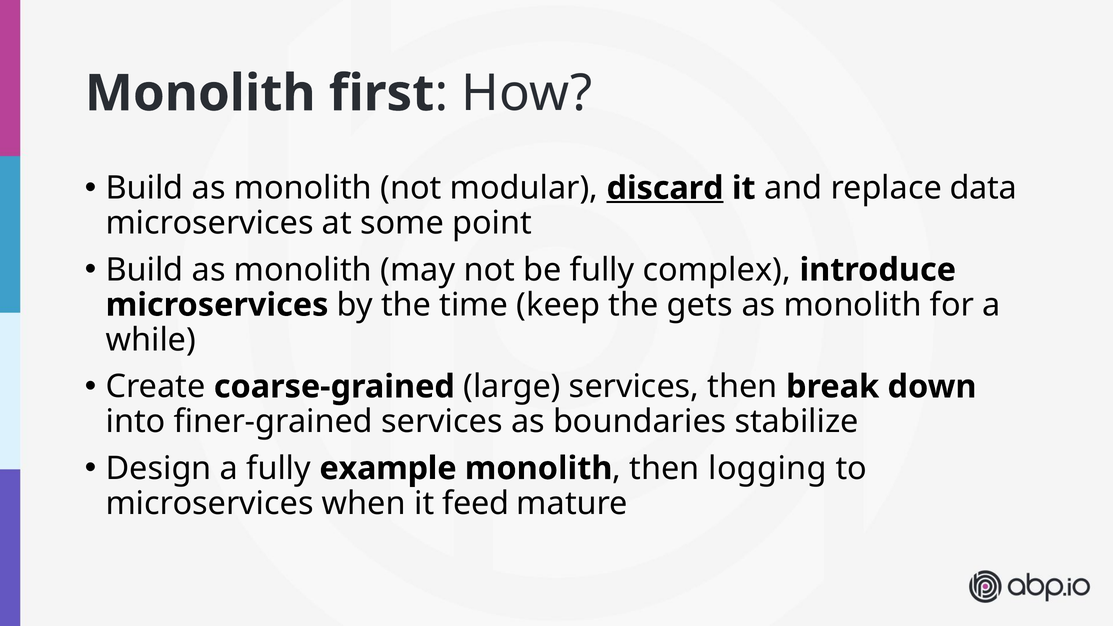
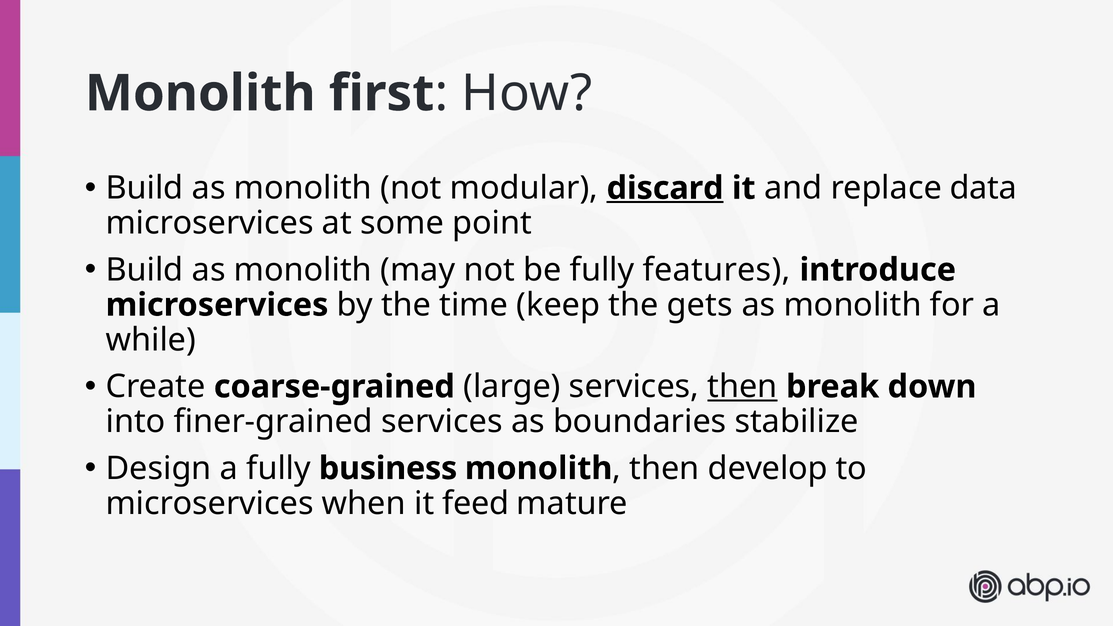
complex: complex -> features (717, 270)
then underline: none -> present (742, 387)
example: example -> business (388, 468)
logging: logging -> develop (768, 468)
